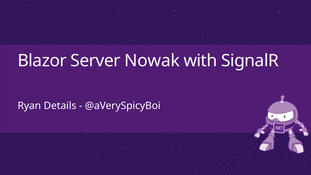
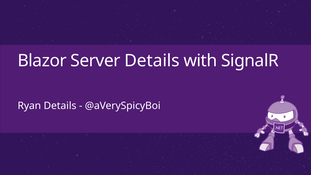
Server Nowak: Nowak -> Details (152, 61)
